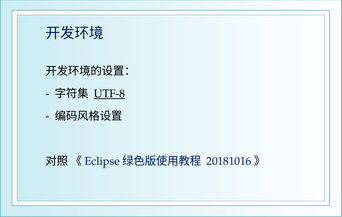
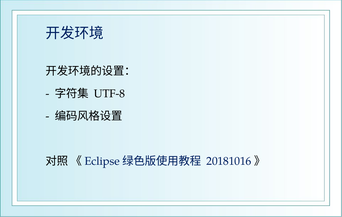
UTF-8 underline: present -> none (109, 94)
